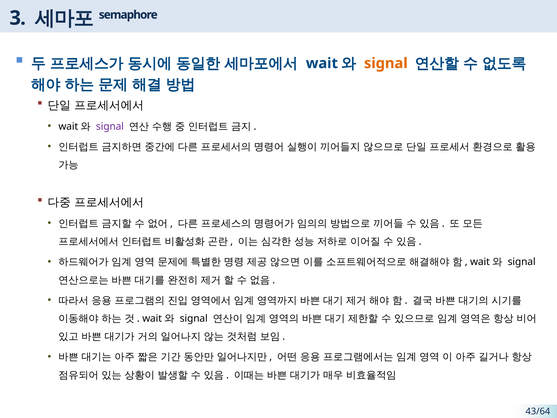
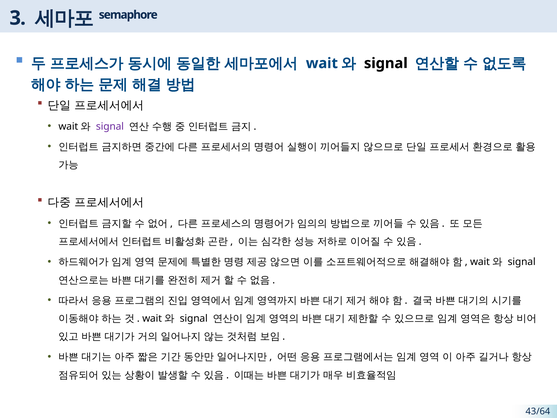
signal colour: orange -> black (386, 63)
